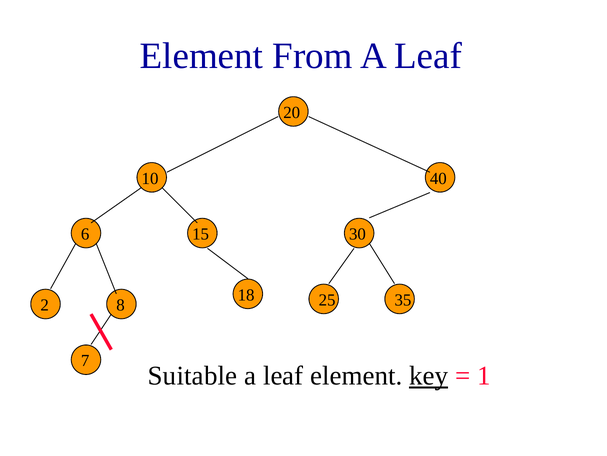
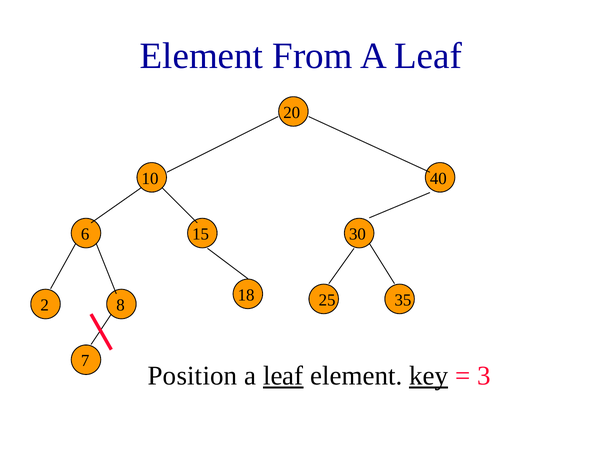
Suitable: Suitable -> Position (193, 375)
leaf underline: none -> present (283, 375)
1: 1 -> 3 (484, 375)
